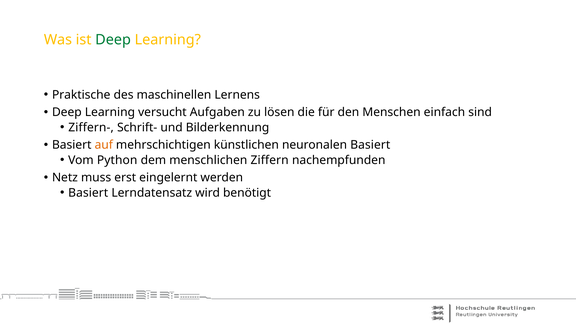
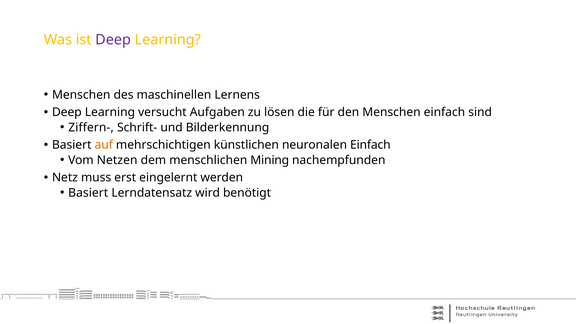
Deep colour: green -> purple (113, 40)
Praktische: Praktische -> Menschen (81, 95)
neuronalen Basiert: Basiert -> Einfach (370, 145)
Python: Python -> Netzen (117, 160)
Ziffern: Ziffern -> Mining (270, 160)
